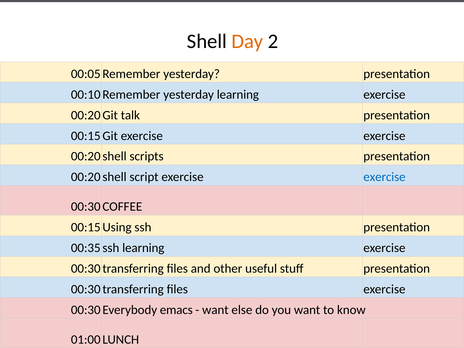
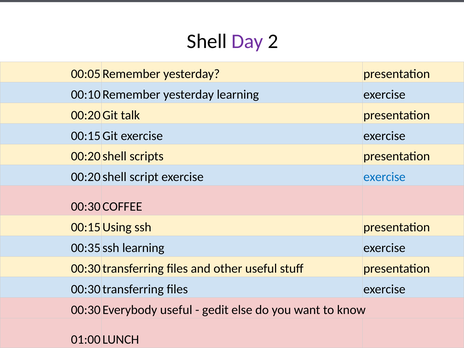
Day colour: orange -> purple (247, 42)
emacs: emacs -> useful (176, 310)
want: want -> gedit (215, 310)
